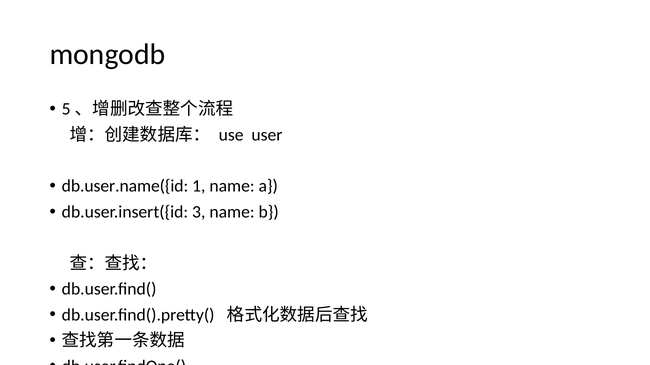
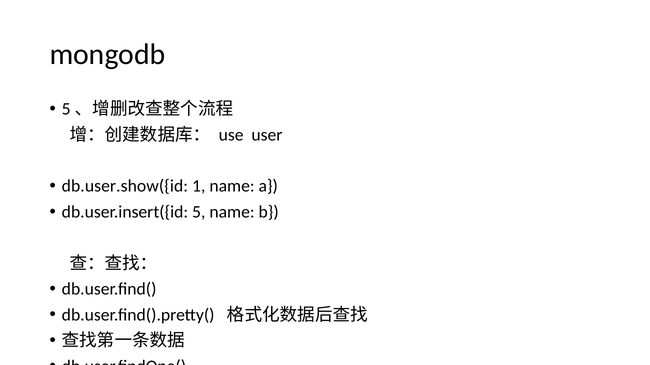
db.user.name({id: db.user.name({id -> db.user.show({id (125, 186)
3: 3 -> 5 (199, 212)
